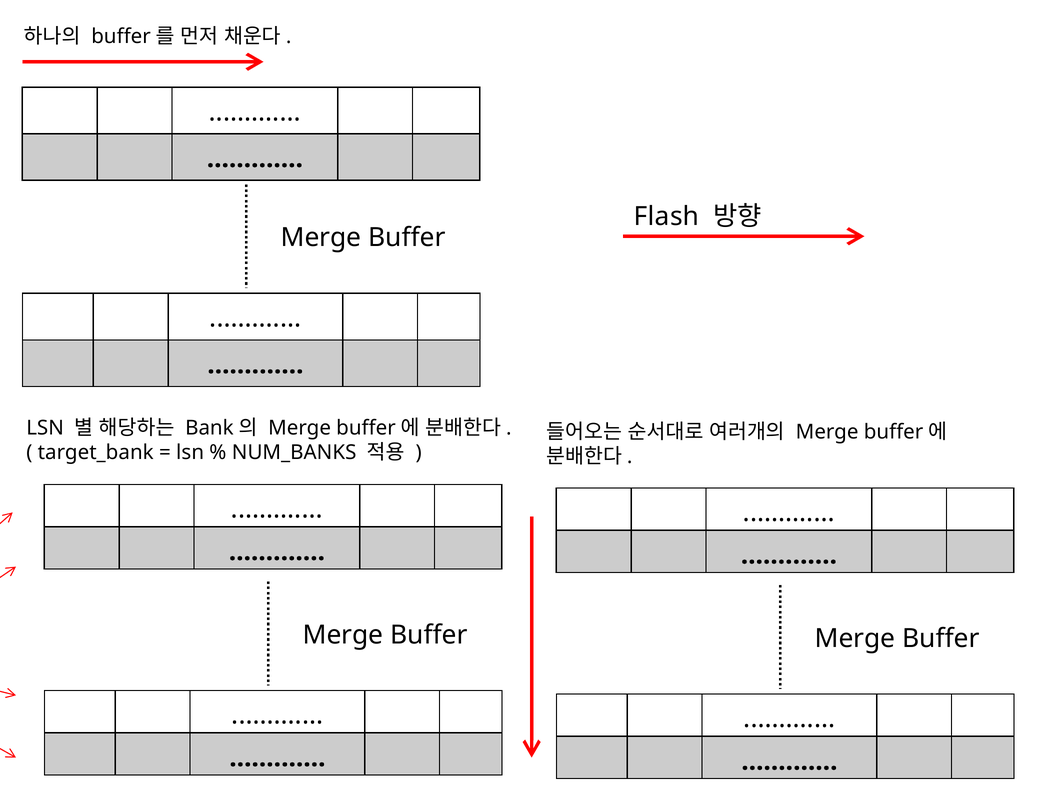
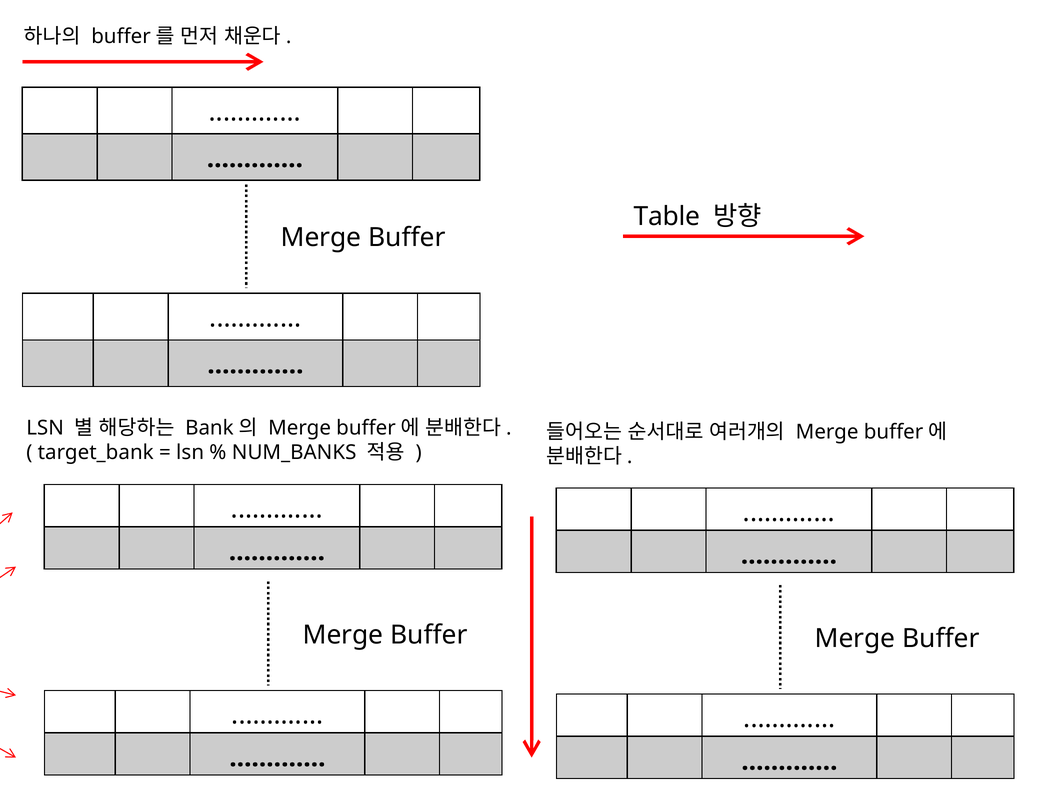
Flash: Flash -> Table (667, 216)
